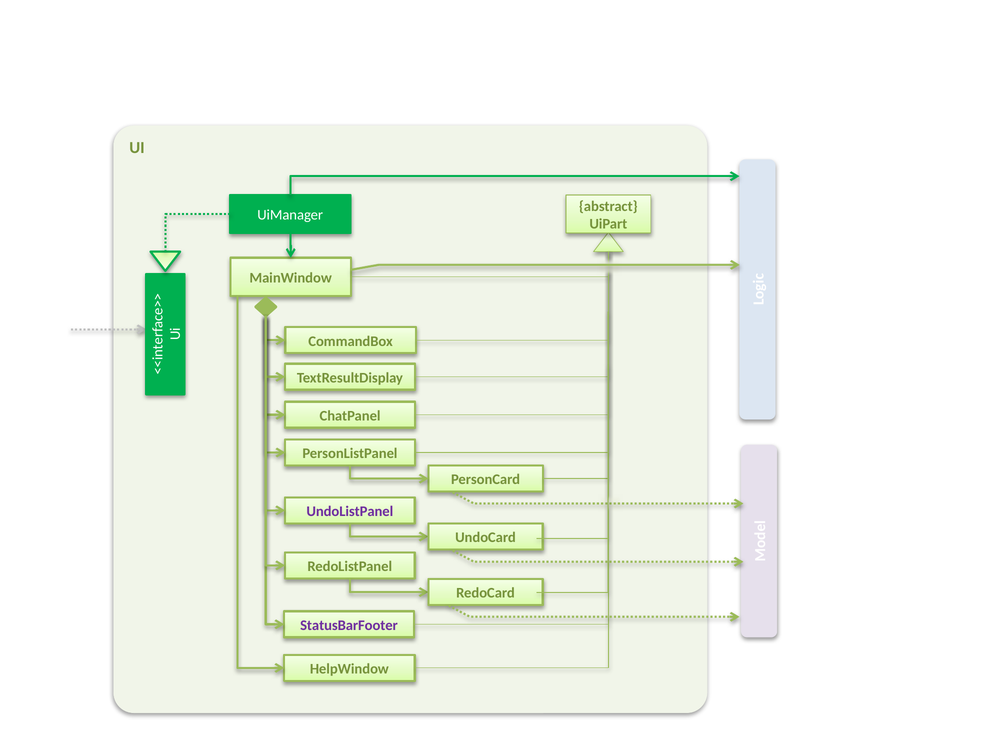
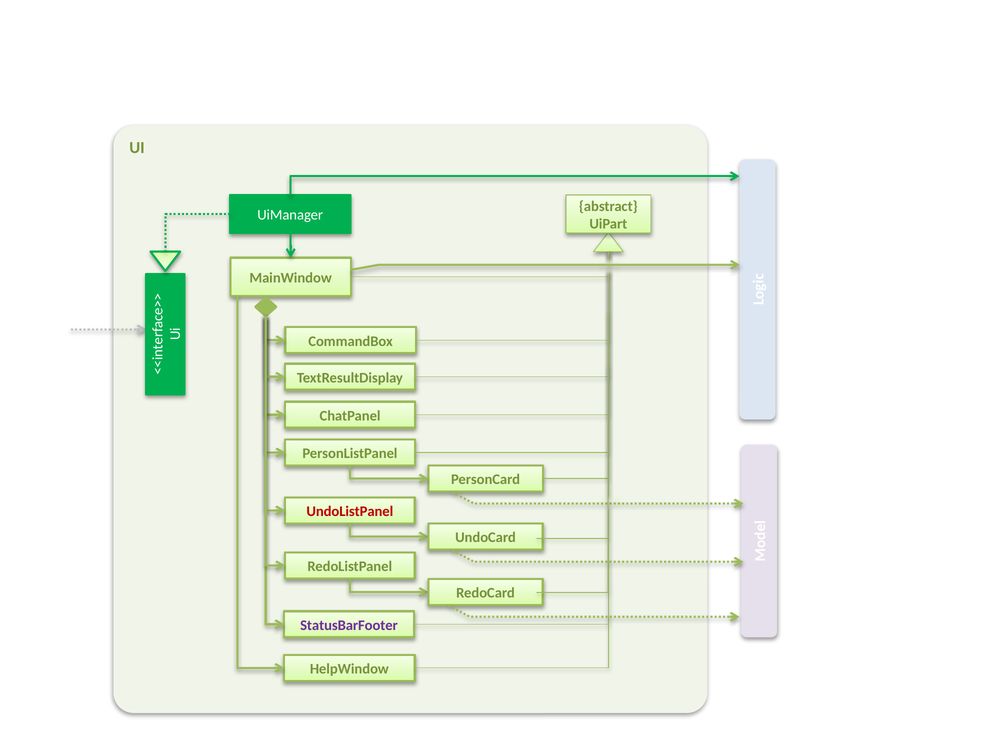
UndoListPanel colour: purple -> red (350, 511)
